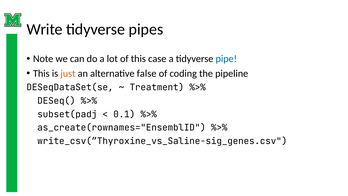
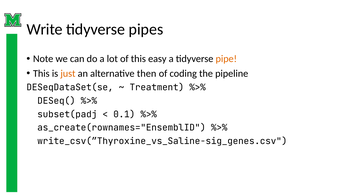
case: case -> easy (157, 59)
pipe colour: blue -> orange (226, 59)
false: false -> then (147, 73)
